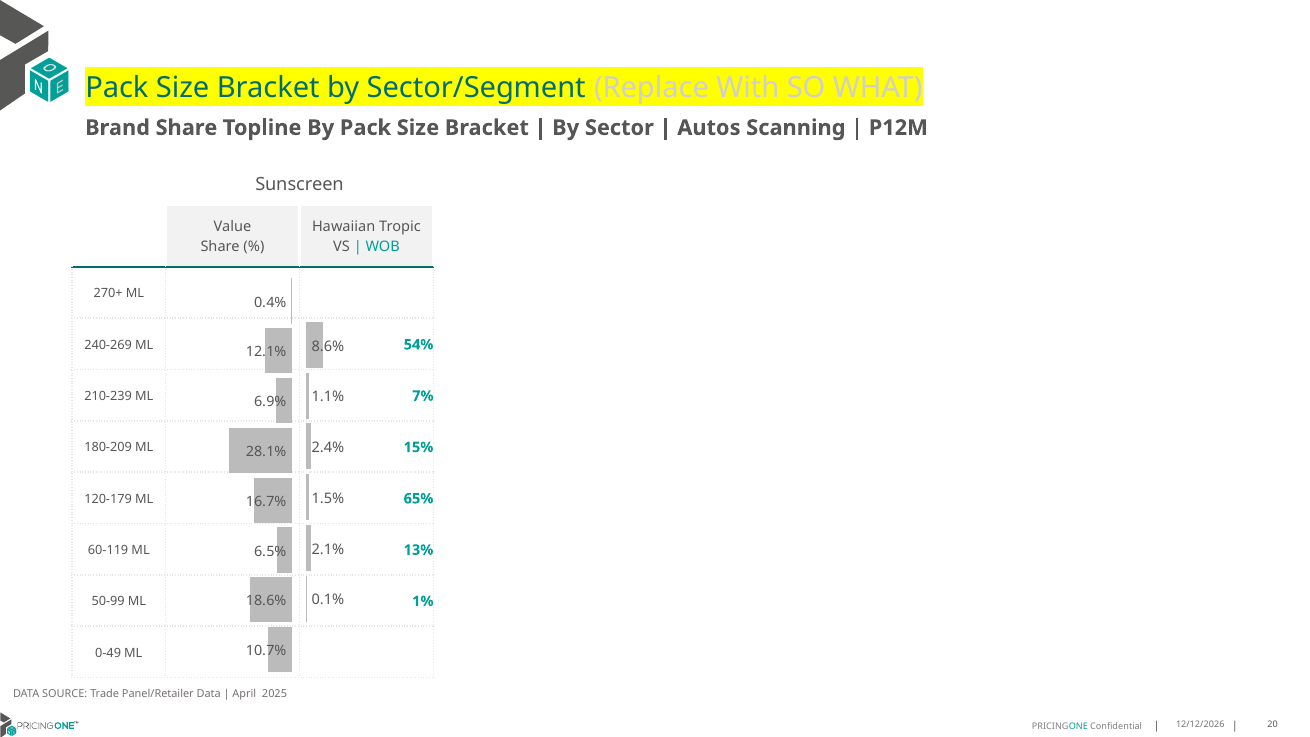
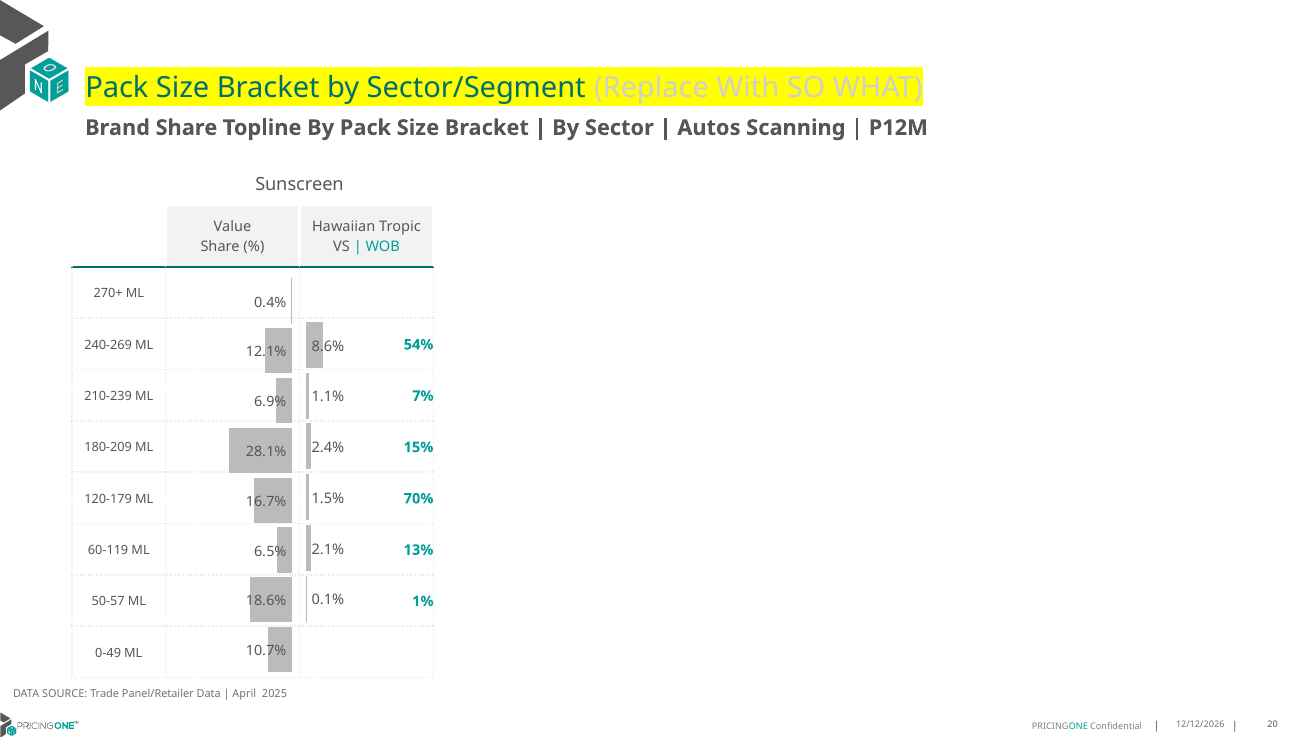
65%: 65% -> 70% (419, 499)
50-99: 50-99 -> 50-57 (108, 602)
